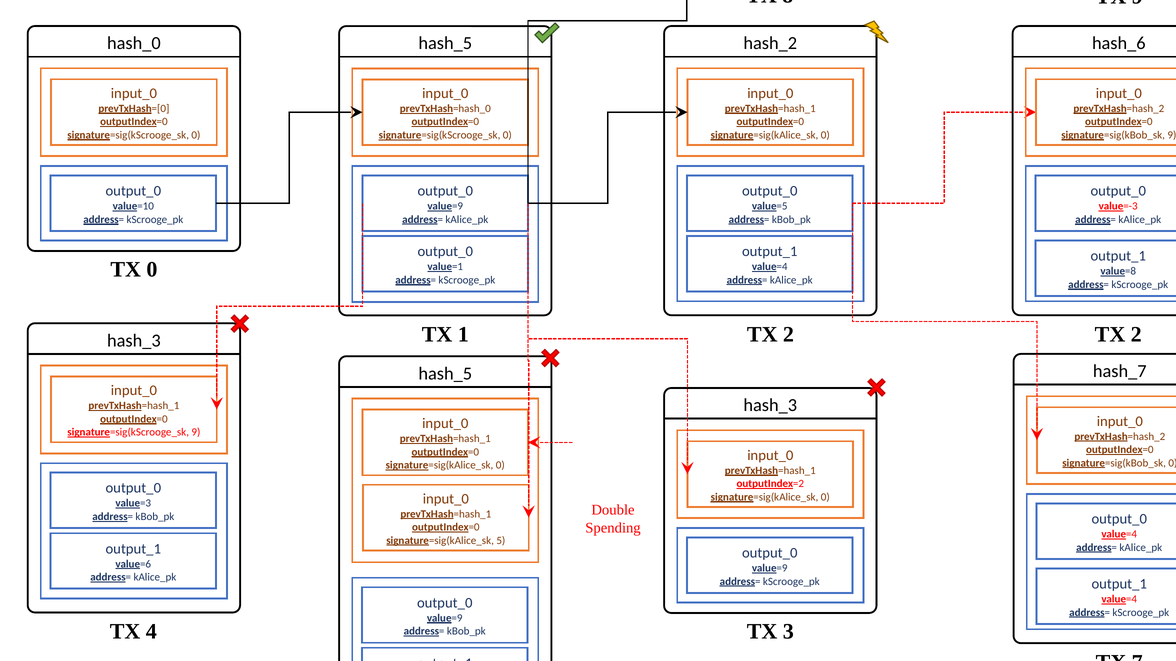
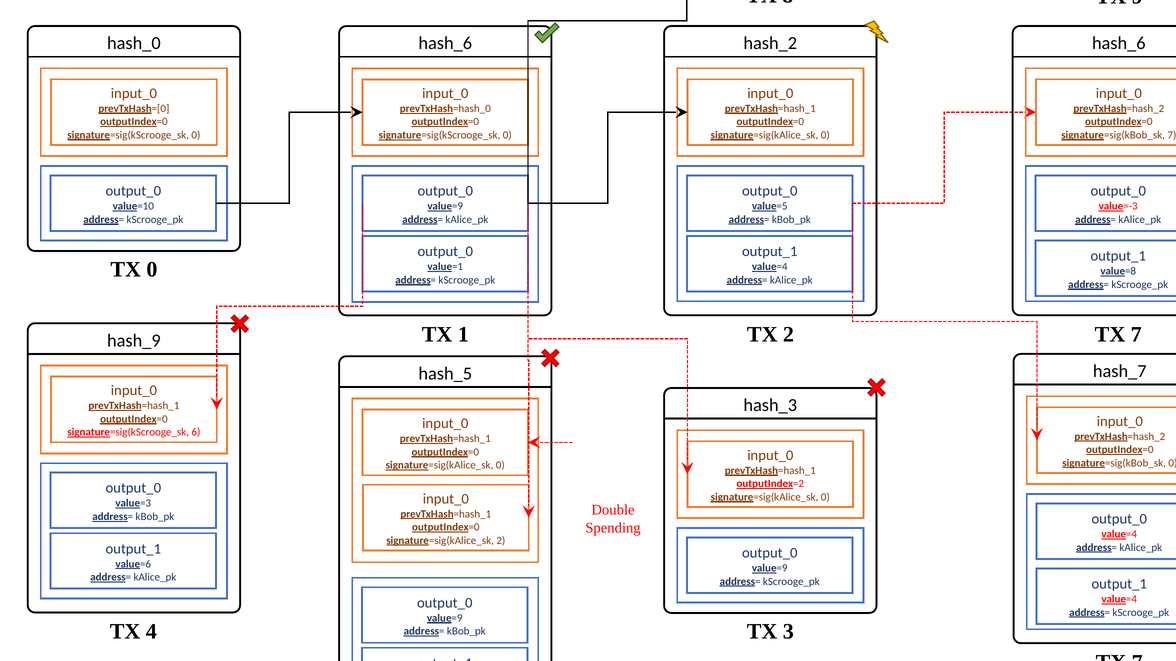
hash_5: hash_5 -> hash_6 (445, 43)
signature=sig(kBob_sk 9: 9 -> 7 (1172, 135)
2: 2 -> 7 (1136, 335)
hash_3: hash_3 -> hash_9 (134, 341)
signature=sig(kScrooge_sk 9: 9 -> 6 (196, 433)
signature=sig(kAlice_sk 5: 5 -> 2 (501, 541)
